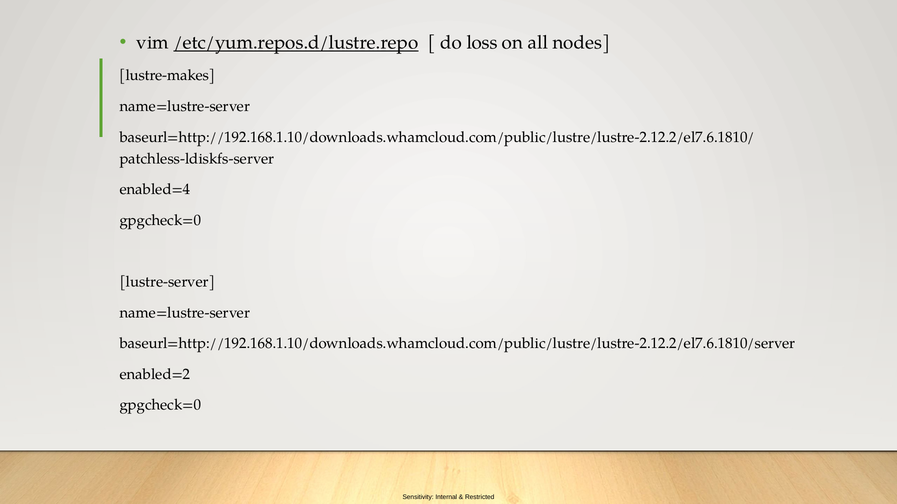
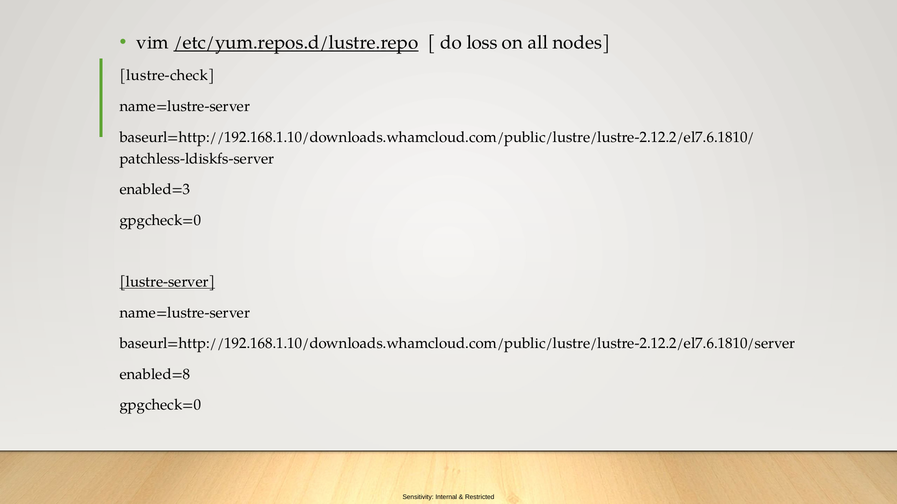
lustre-makes: lustre-makes -> lustre-check (167, 76)
enabled=4: enabled=4 -> enabled=3 (155, 190)
lustre-server underline: none -> present (167, 282)
enabled=2: enabled=2 -> enabled=8 (155, 375)
